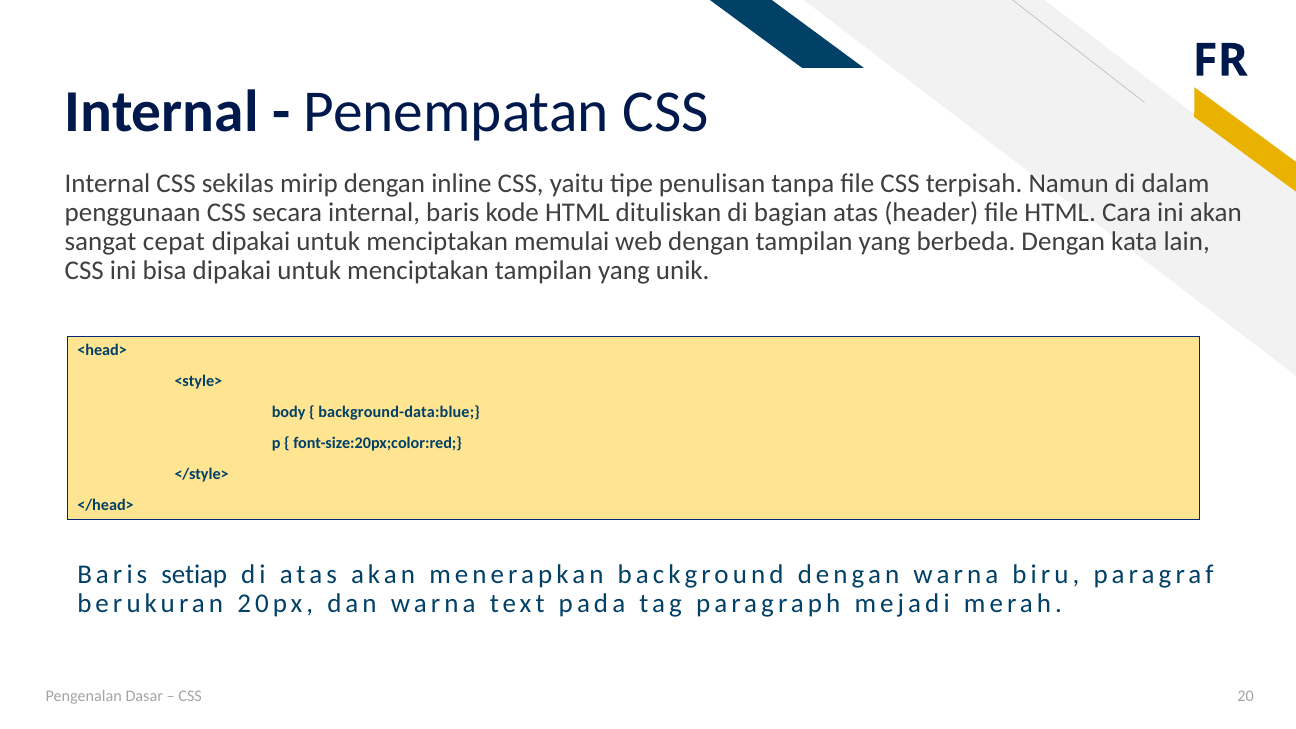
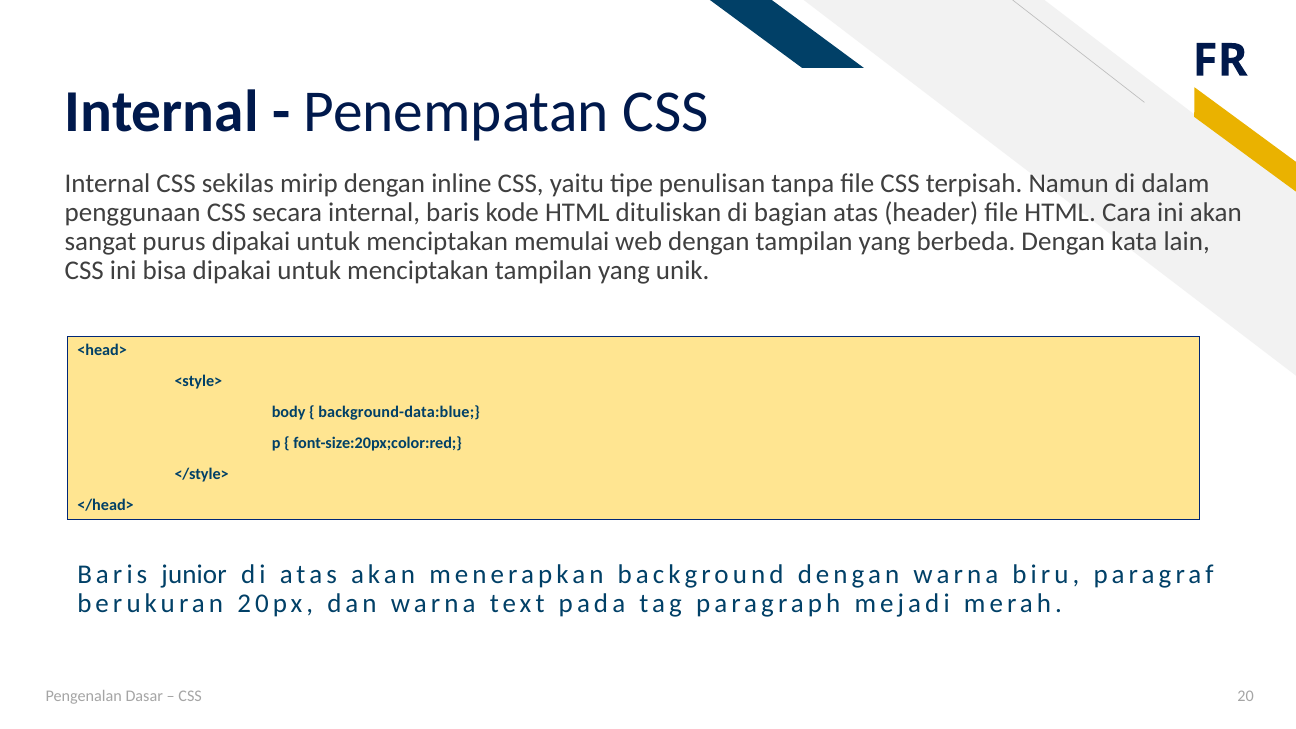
cepat: cepat -> purus (174, 242)
setiap: setiap -> junior (194, 575)
